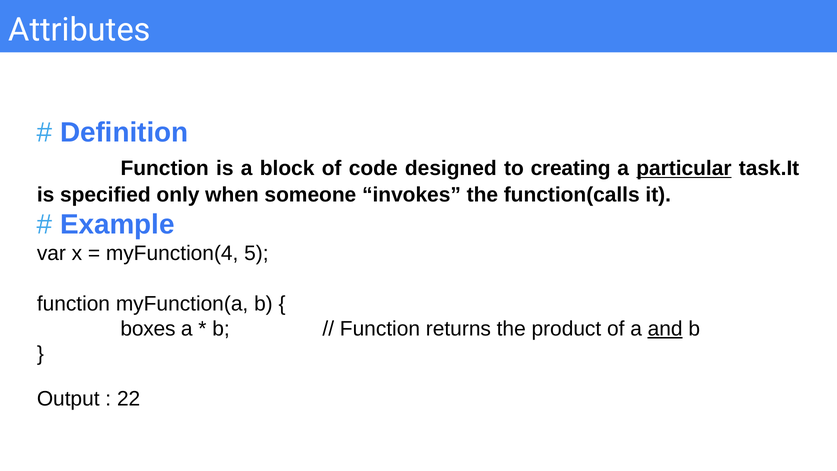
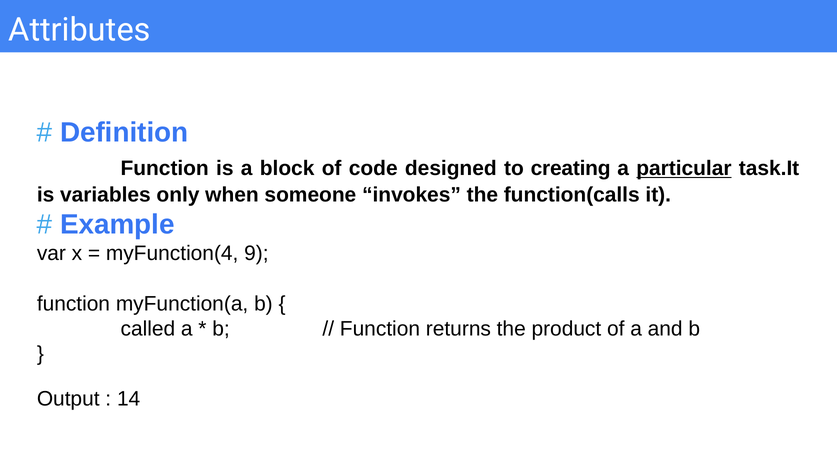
specified: specified -> variables (105, 195)
5: 5 -> 9 (256, 253)
boxes: boxes -> called (148, 329)
and underline: present -> none (665, 329)
22: 22 -> 14 (129, 399)
